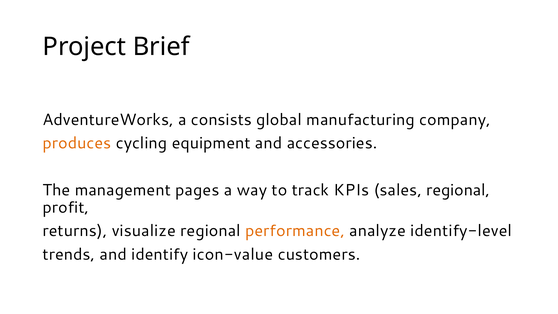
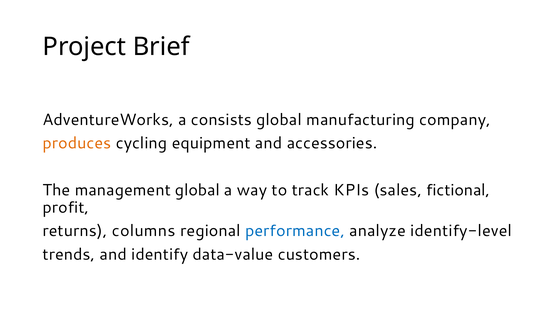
management pages: pages -> global (197, 190)
sales regional: regional -> fictional (458, 190)
visualize: visualize -> columns (144, 231)
performance colour: orange -> blue (295, 231)
icon-value: icon-value -> data-value (233, 254)
